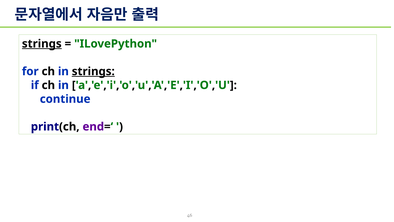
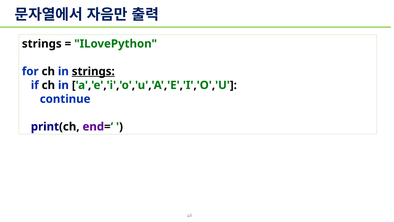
strings underline: present -> none (42, 44)
